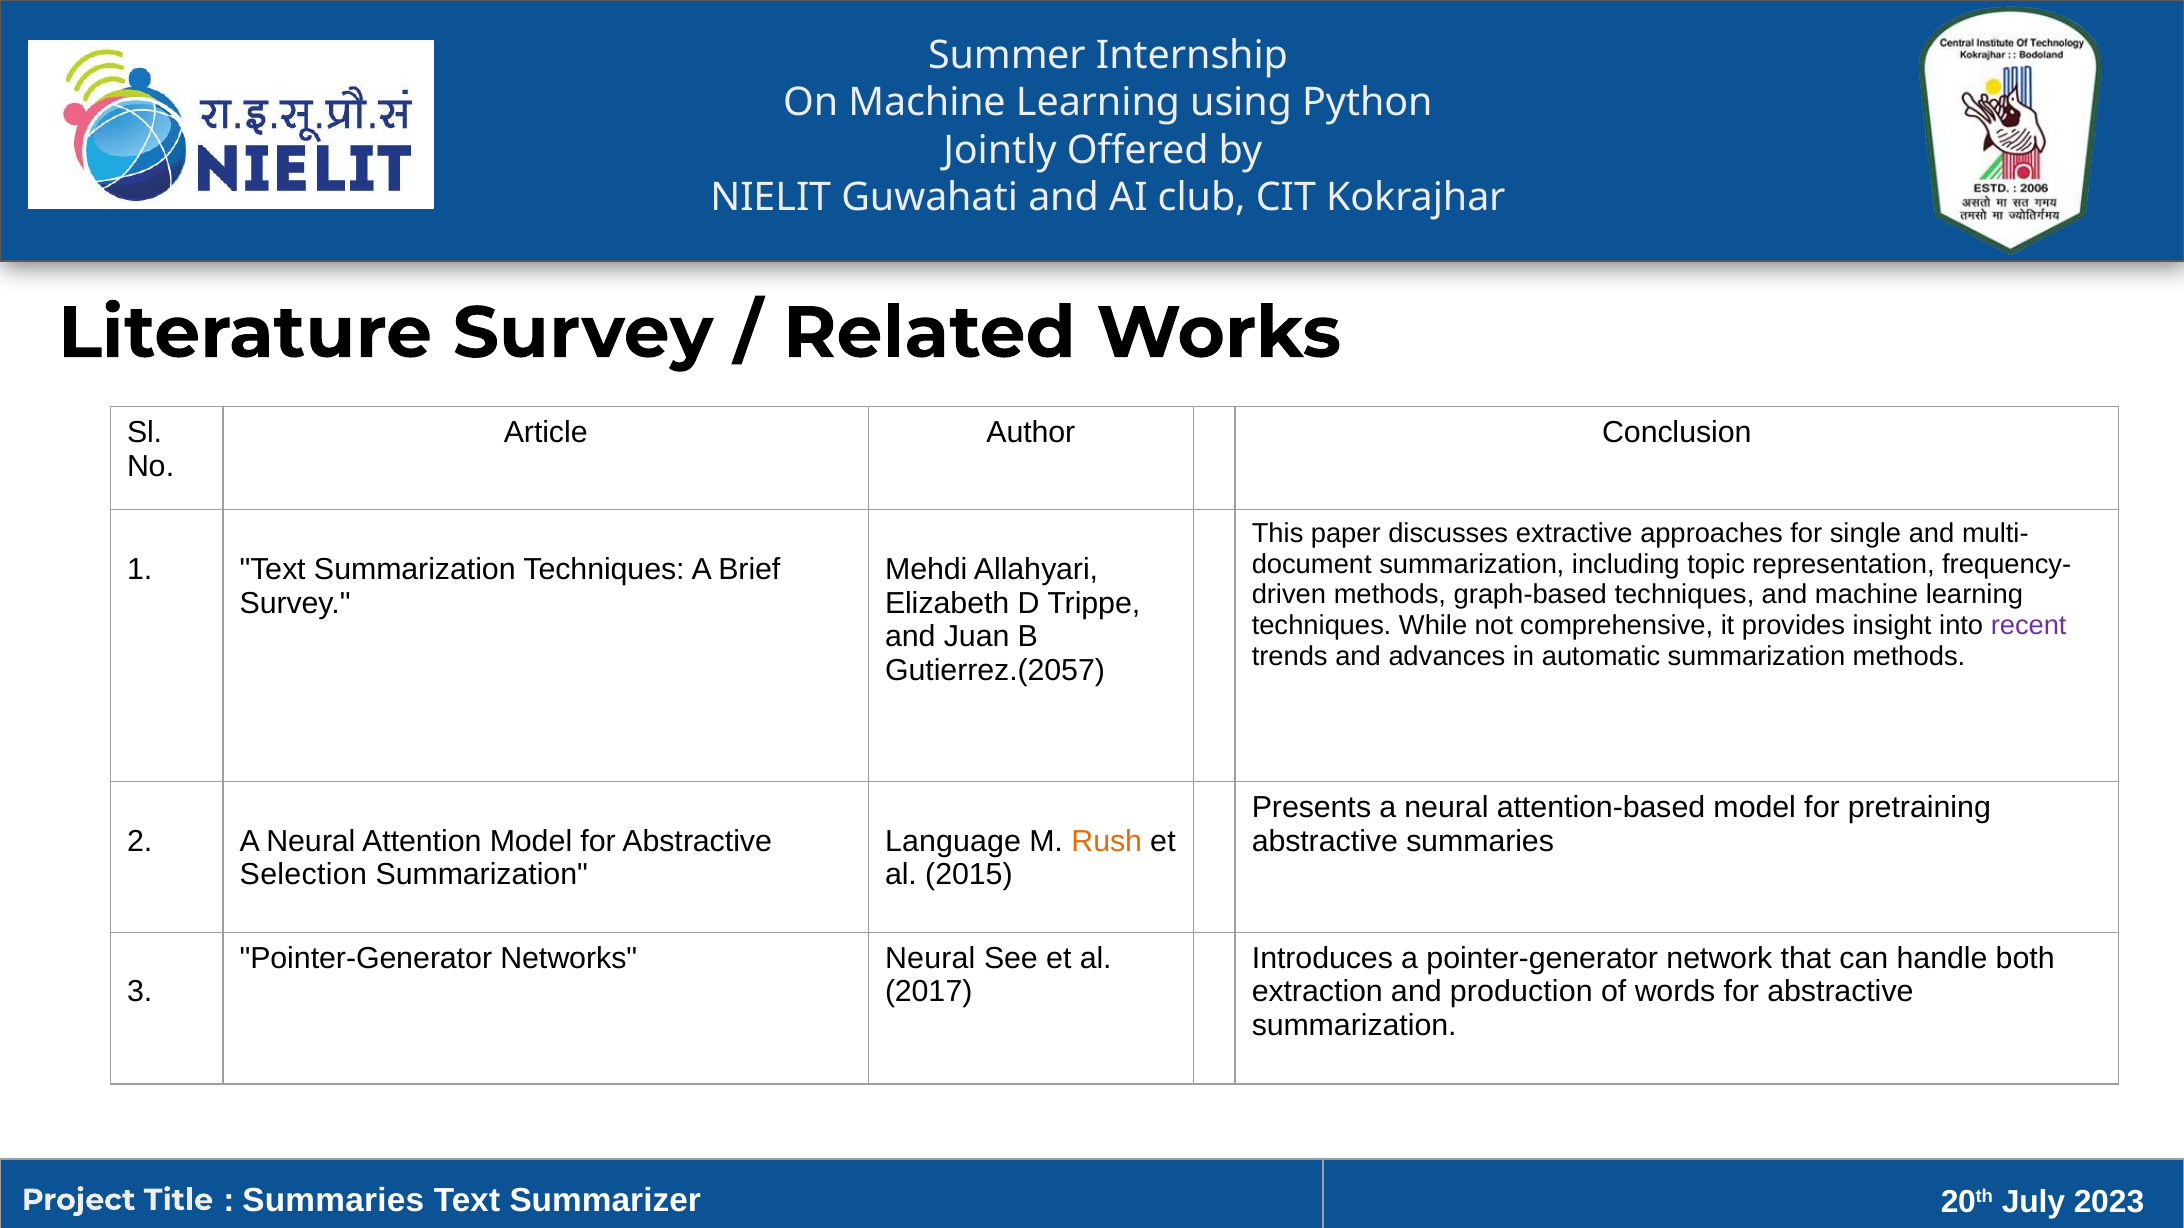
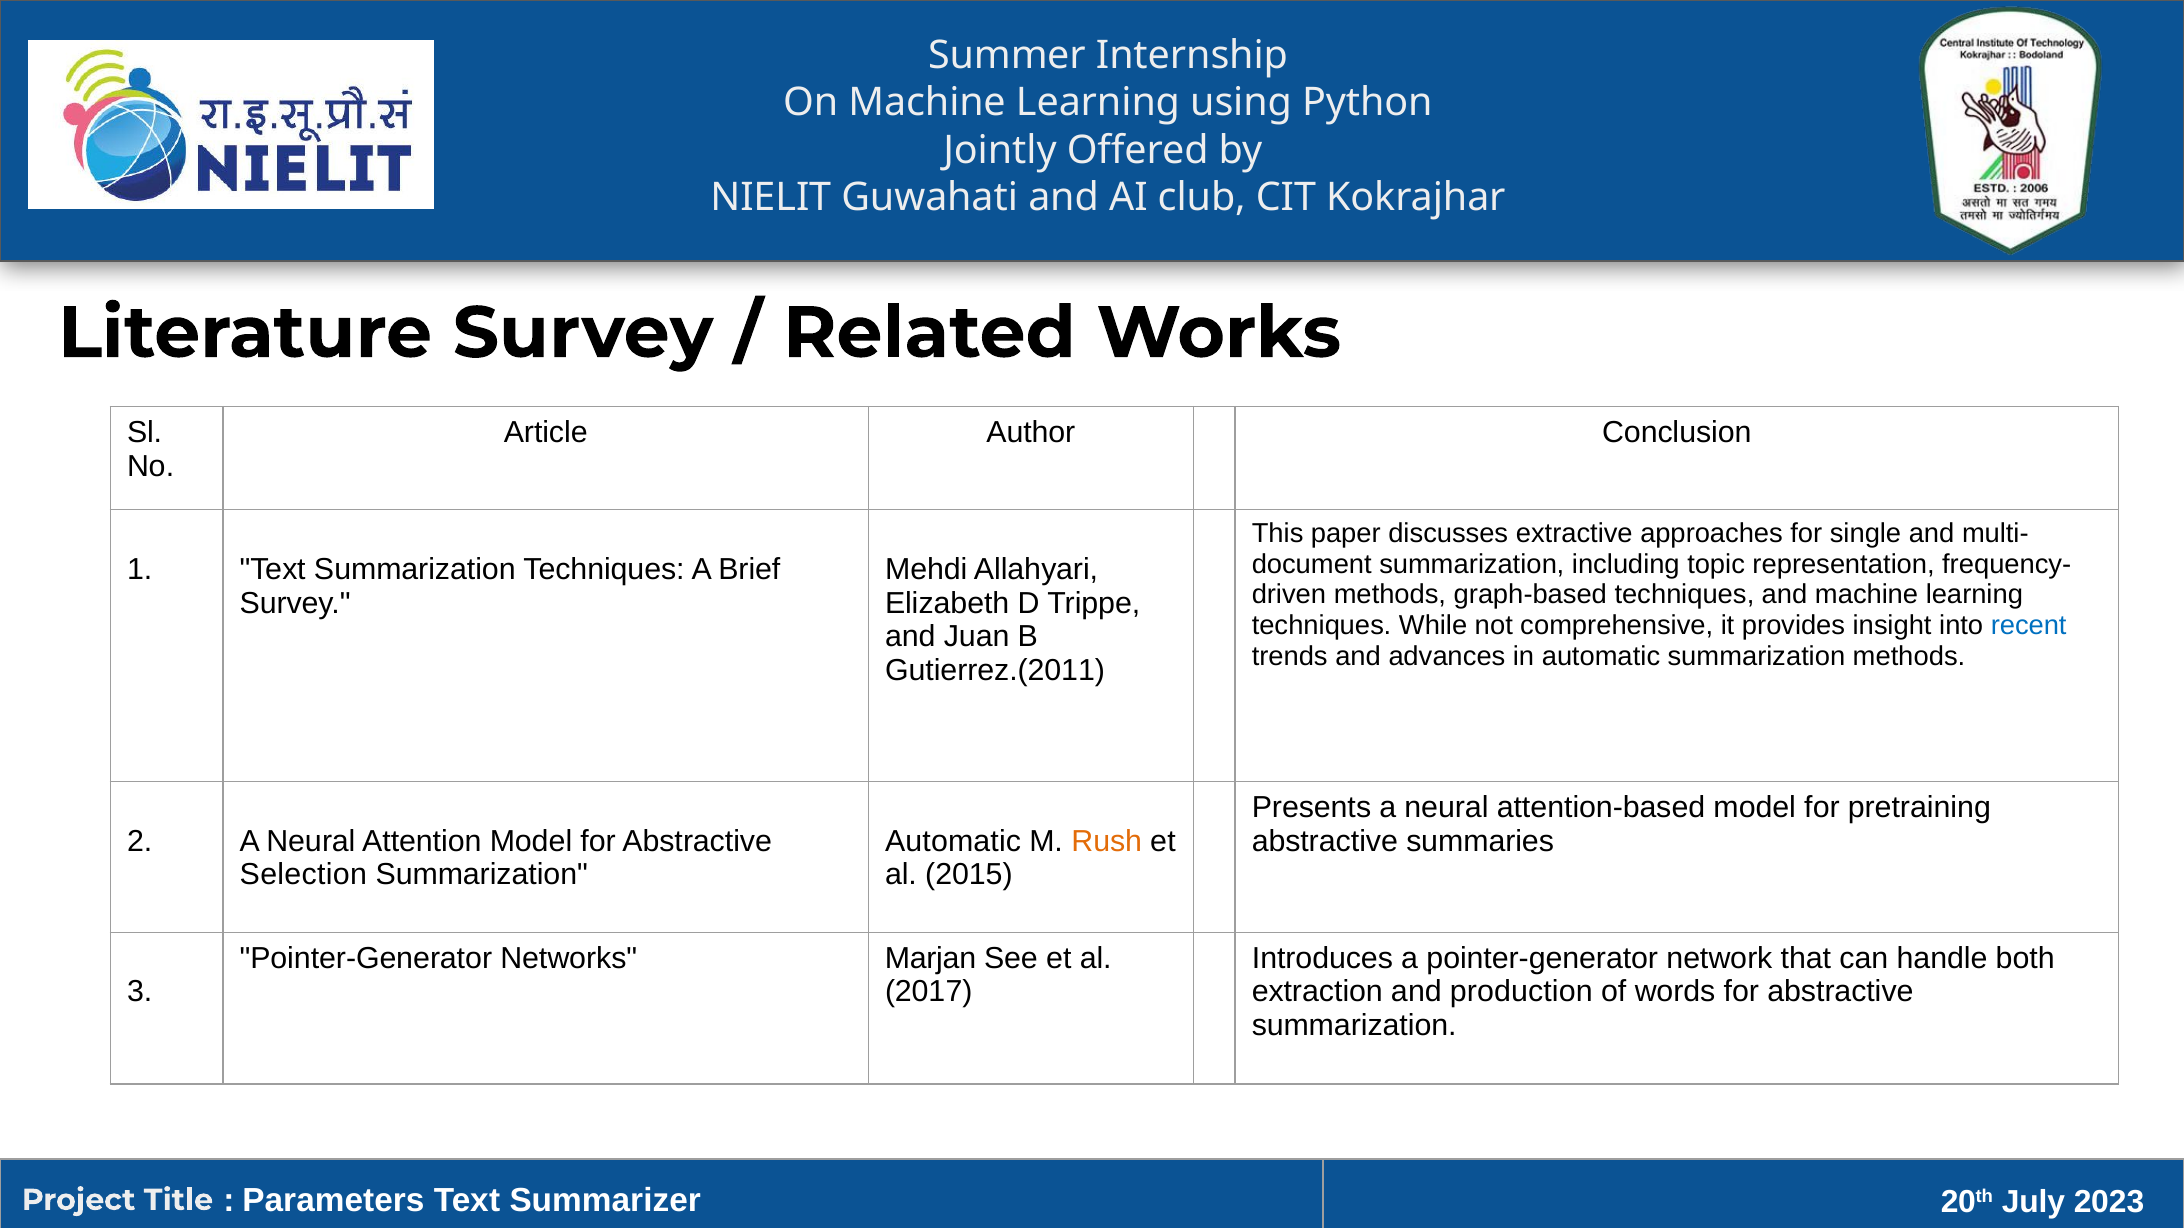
recent colour: purple -> blue (2029, 626)
Gutierrez.(2057: Gutierrez.(2057 -> Gutierrez.(2011 (995, 671)
Language: Language -> Automatic (953, 841)
Networks Neural: Neural -> Marjan (931, 959)
Summaries: Summaries -> Parameters (333, 1201)
